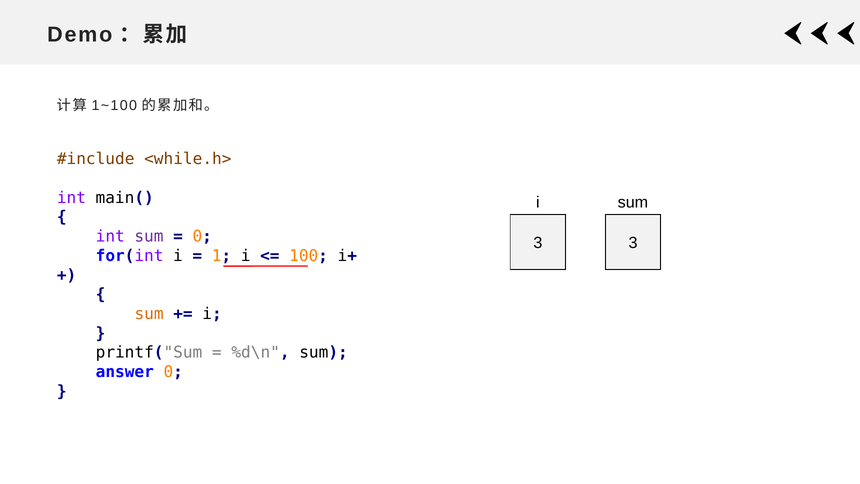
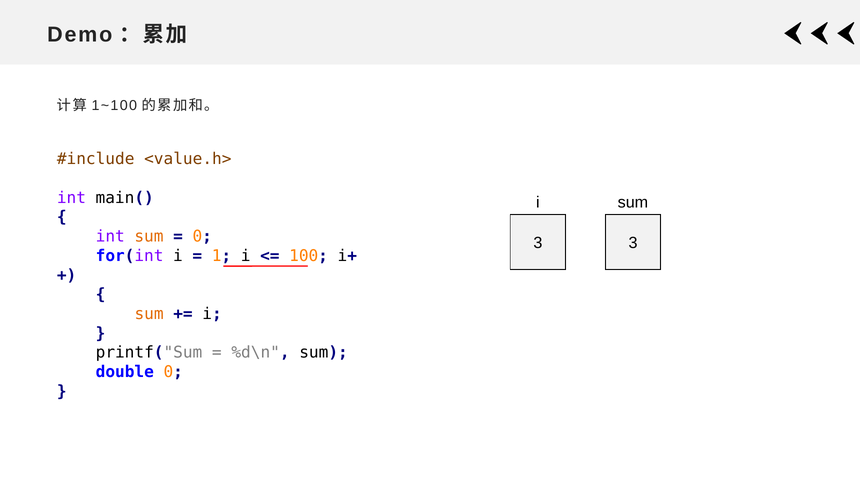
<while.h>: <while.h> -> <value.h> (188, 159)
sum colour: purple -> orange (149, 236)
answer: answer -> double (125, 372)
